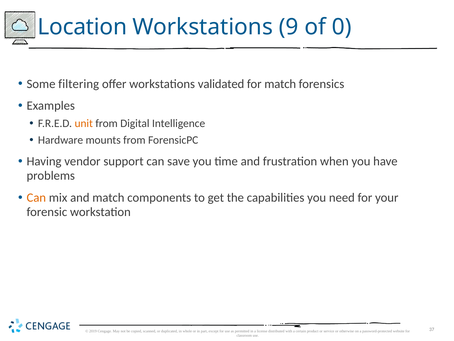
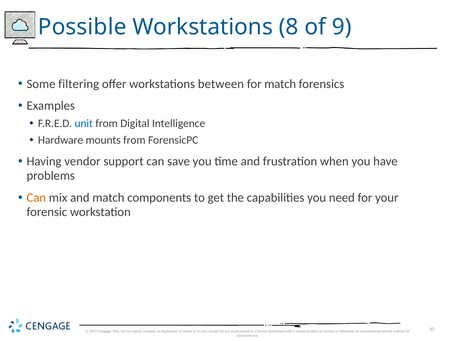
Location: Location -> Possible (82, 27)
9: 9 -> 8 (289, 27)
0: 0 -> 9 (342, 27)
validated: validated -> between (221, 84)
unit colour: orange -> blue (84, 123)
